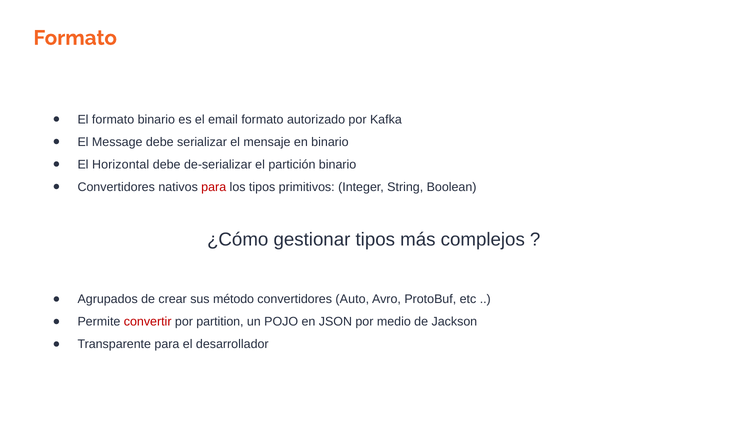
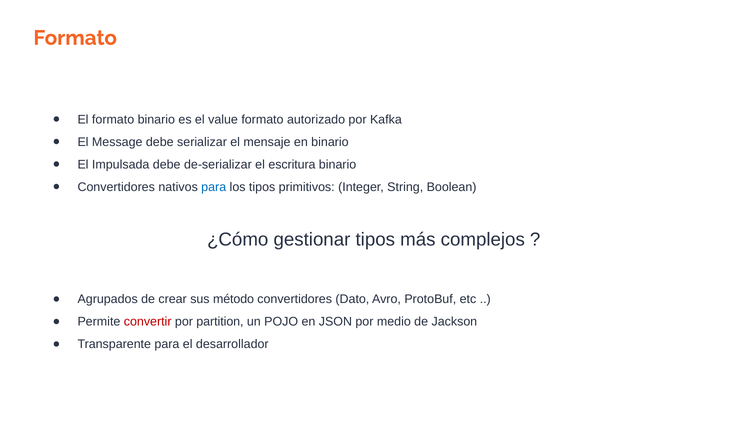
email: email -> value (223, 119)
Horizontal: Horizontal -> Impulsada (121, 164)
partición: partición -> escritura (292, 164)
para colour: red -> blue (214, 187)
Auto: Auto -> Dato (352, 299)
